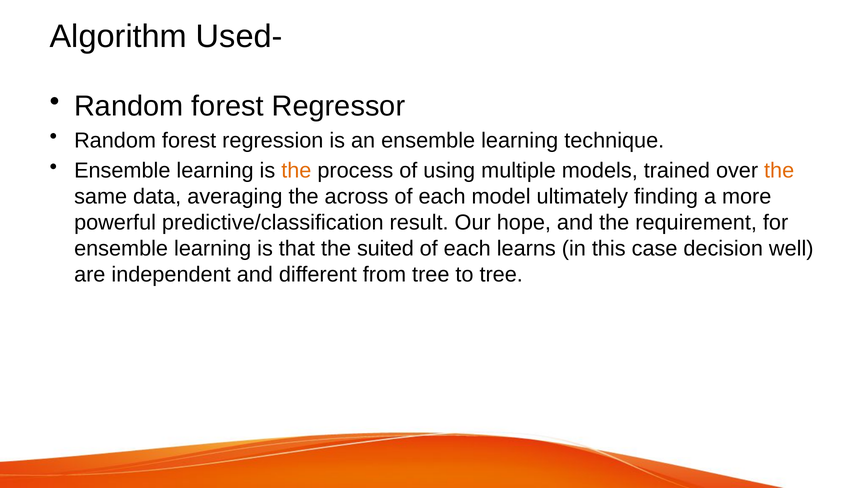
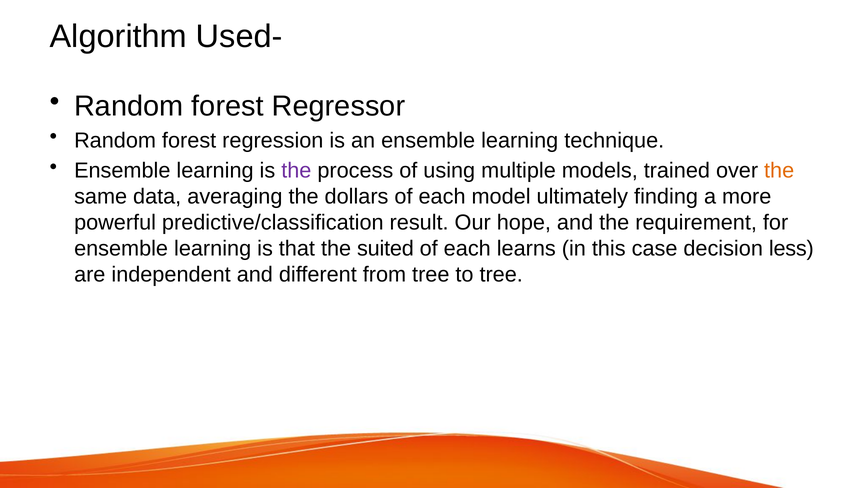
the colour: orange -> purple (296, 171)
across: across -> dollars (357, 197)
well: well -> less (791, 249)
